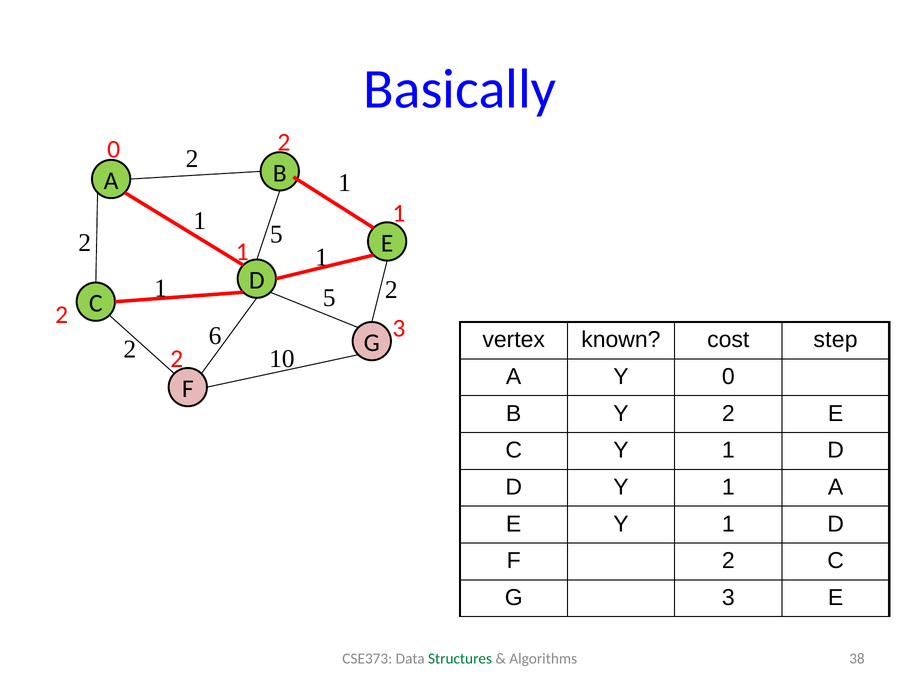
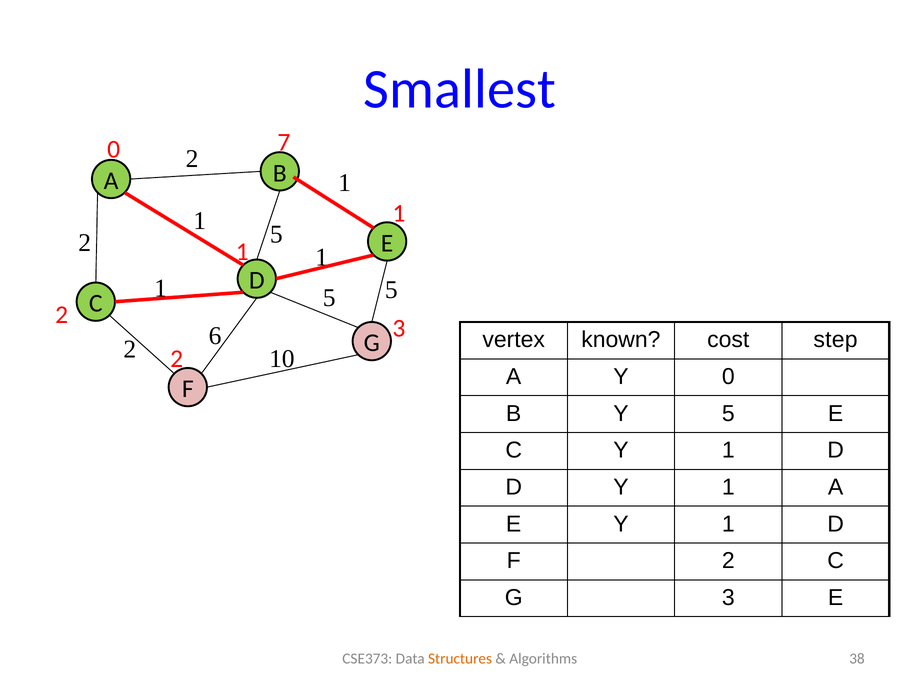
Basically: Basically -> Smallest (460, 89)
0 2: 2 -> 7 (284, 142)
5 2: 2 -> 5 (391, 290)
Y 2: 2 -> 5 (728, 414)
Structures colour: green -> orange (460, 659)
